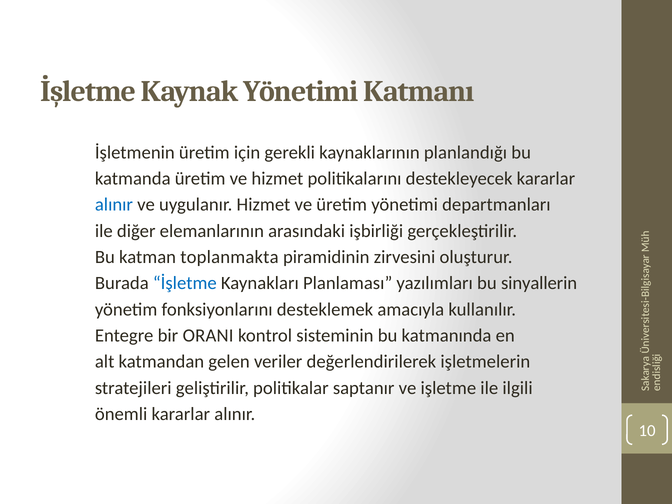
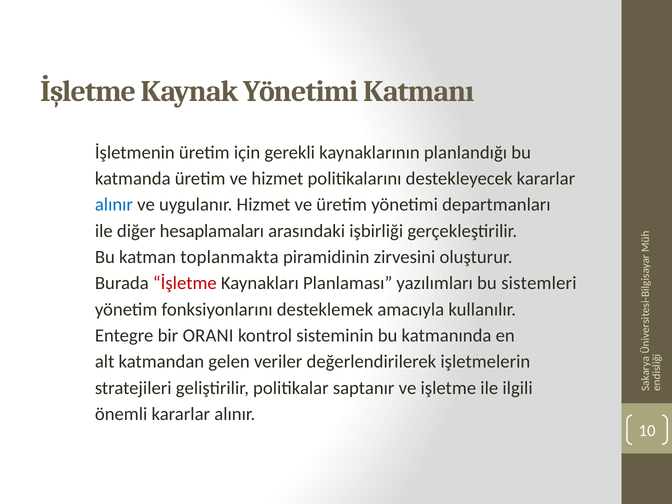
elemanlarının: elemanlarının -> hesaplamaları (212, 231)
İşletme colour: blue -> red (185, 283)
sinyallerin: sinyallerin -> sistemleri (539, 283)
